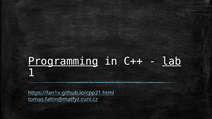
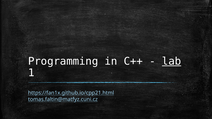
Programming underline: present -> none (63, 61)
